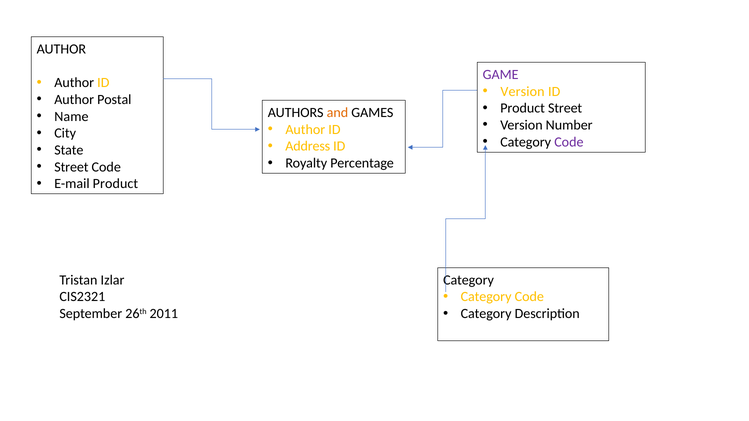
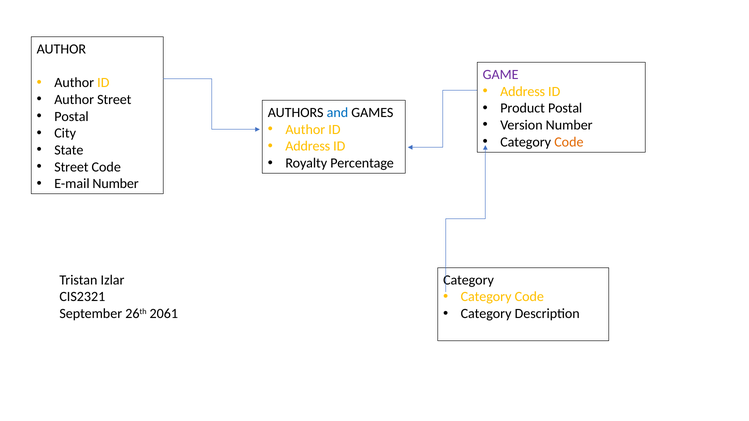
Version: Version -> Address (523, 91)
Author Postal: Postal -> Street (114, 100)
Product Street: Street -> Postal (565, 108)
and colour: orange -> blue (337, 113)
Name: Name -> Postal (72, 116)
Code colour: purple -> orange (569, 142)
E-mail Product: Product -> Number (116, 184)
2011: 2011 -> 2061 (164, 314)
